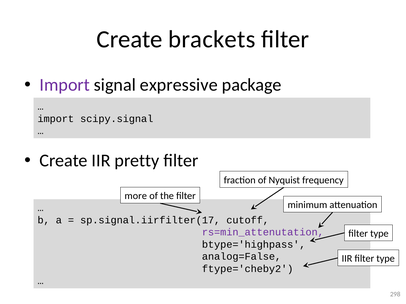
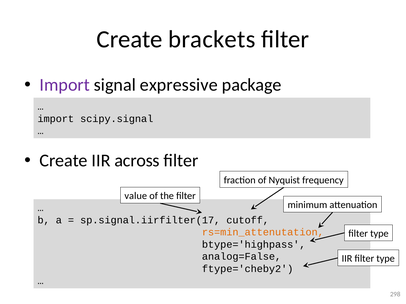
pretty: pretty -> across (137, 161)
more: more -> value (136, 196)
rs=min_attenutation colour: purple -> orange (263, 233)
